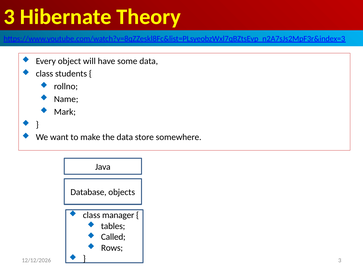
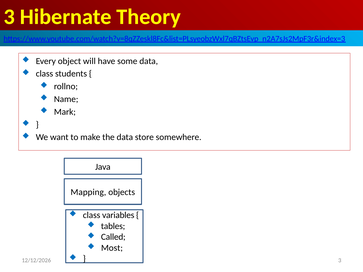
Database: Database -> Mapping (88, 192)
manager: manager -> variables (118, 215)
Rows: Rows -> Most (112, 248)
